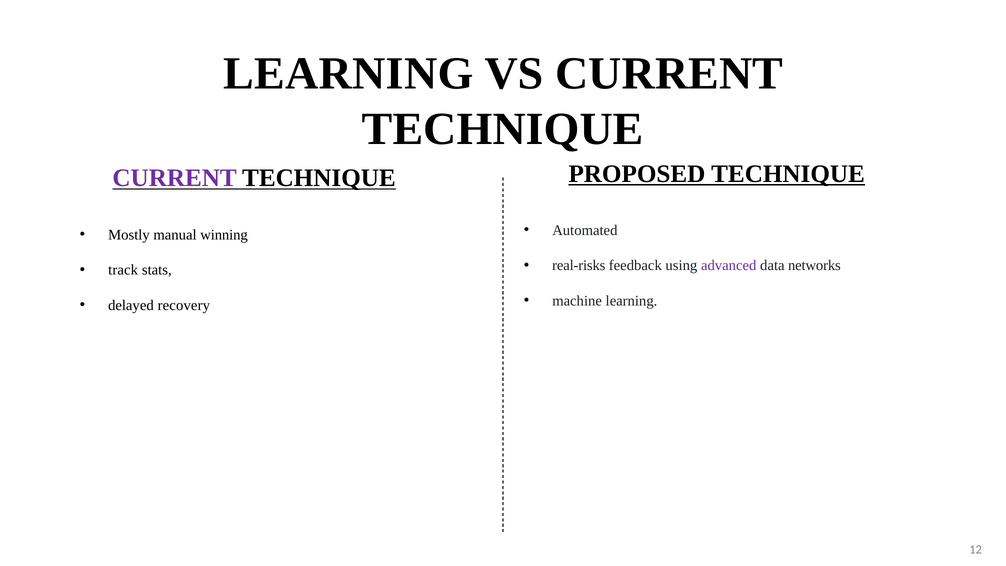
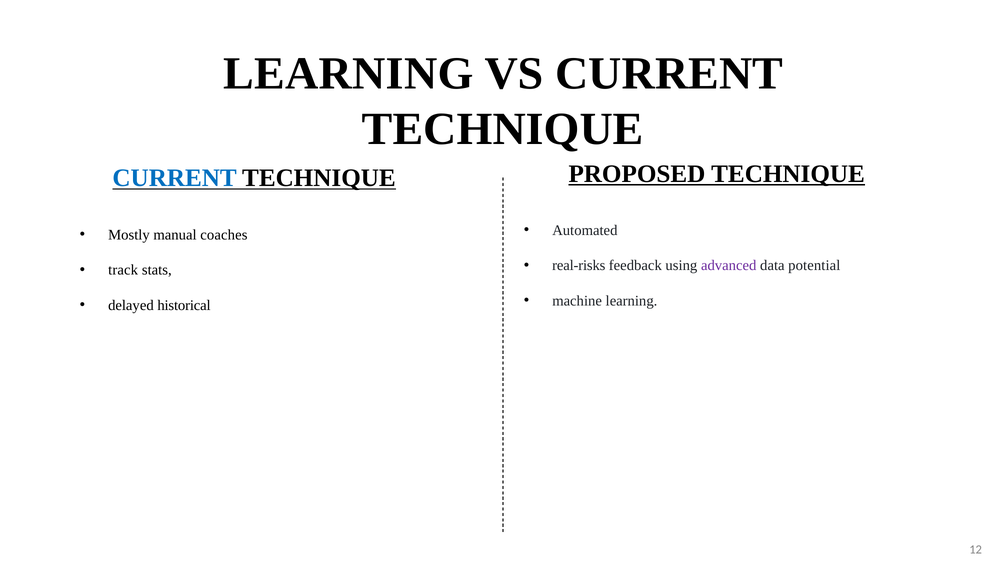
CURRENT colour: purple -> blue (175, 178)
winning: winning -> coaches (224, 235)
networks: networks -> potential (814, 266)
recovery: recovery -> historical (184, 305)
